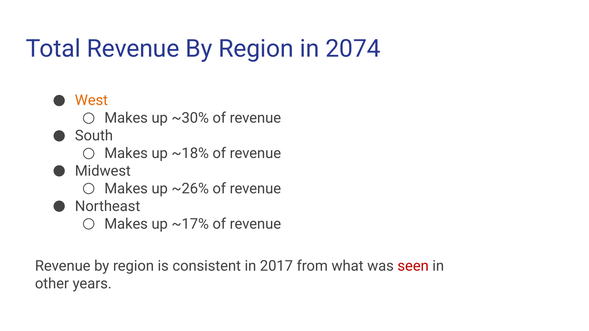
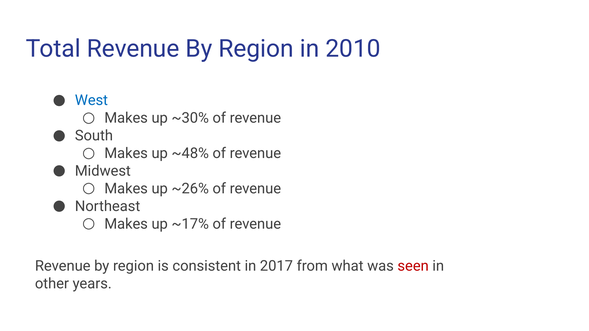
2074: 2074 -> 2010 (353, 49)
West colour: orange -> blue (91, 100)
~18%: ~18% -> ~48% (190, 153)
